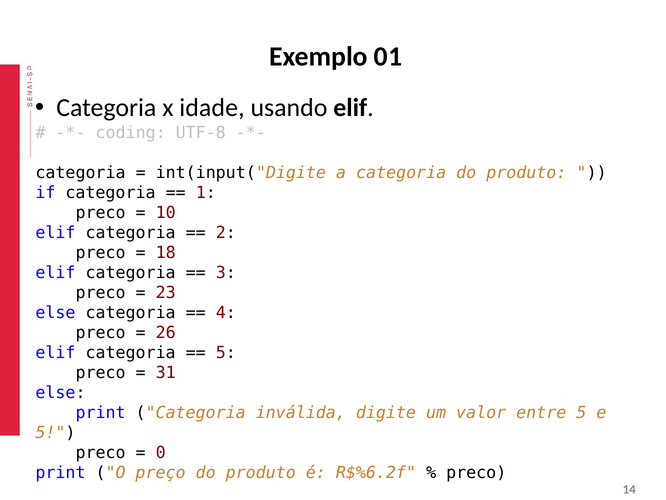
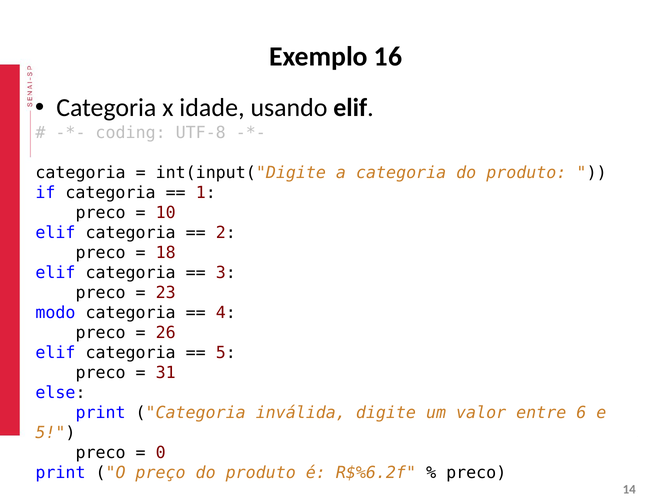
01: 01 -> 16 (388, 56)
else: else -> modo (55, 313)
entre 5: 5 -> 6 (581, 412)
